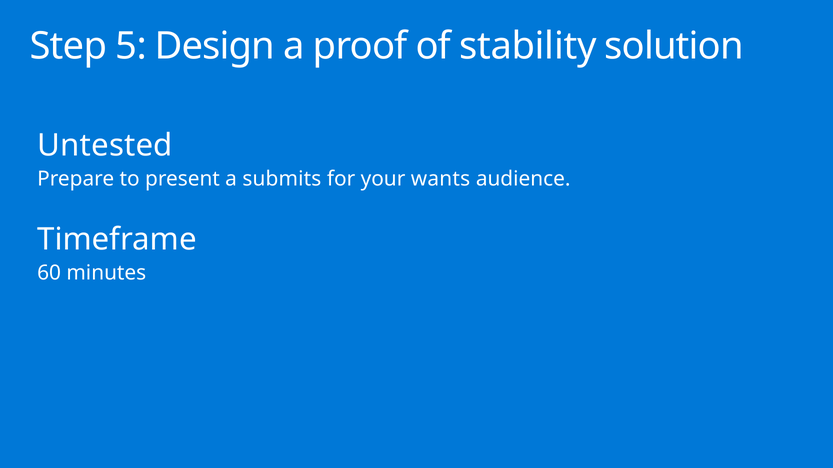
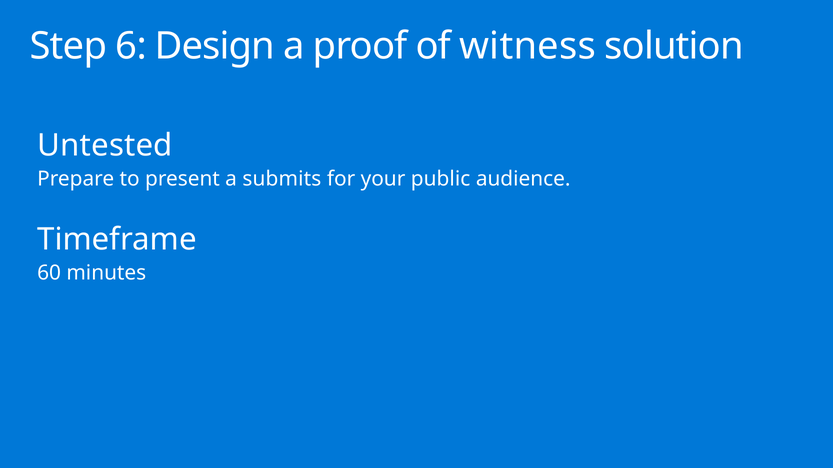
5: 5 -> 6 (131, 46)
stability: stability -> witness (528, 46)
wants: wants -> public (441, 179)
